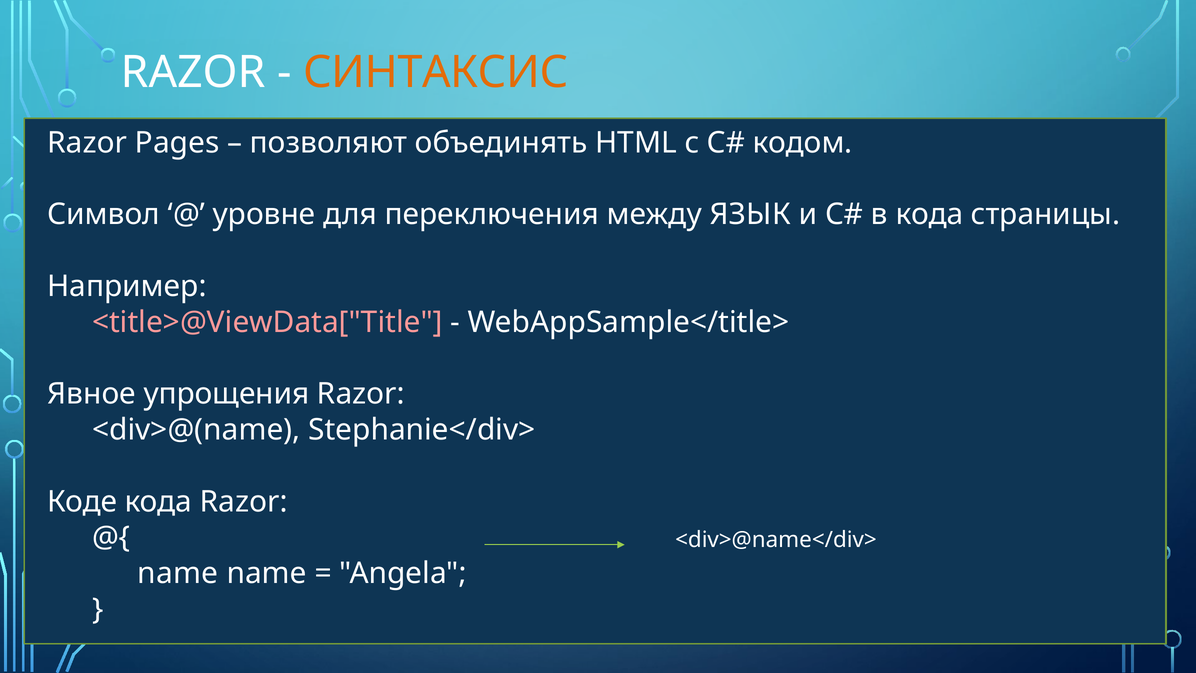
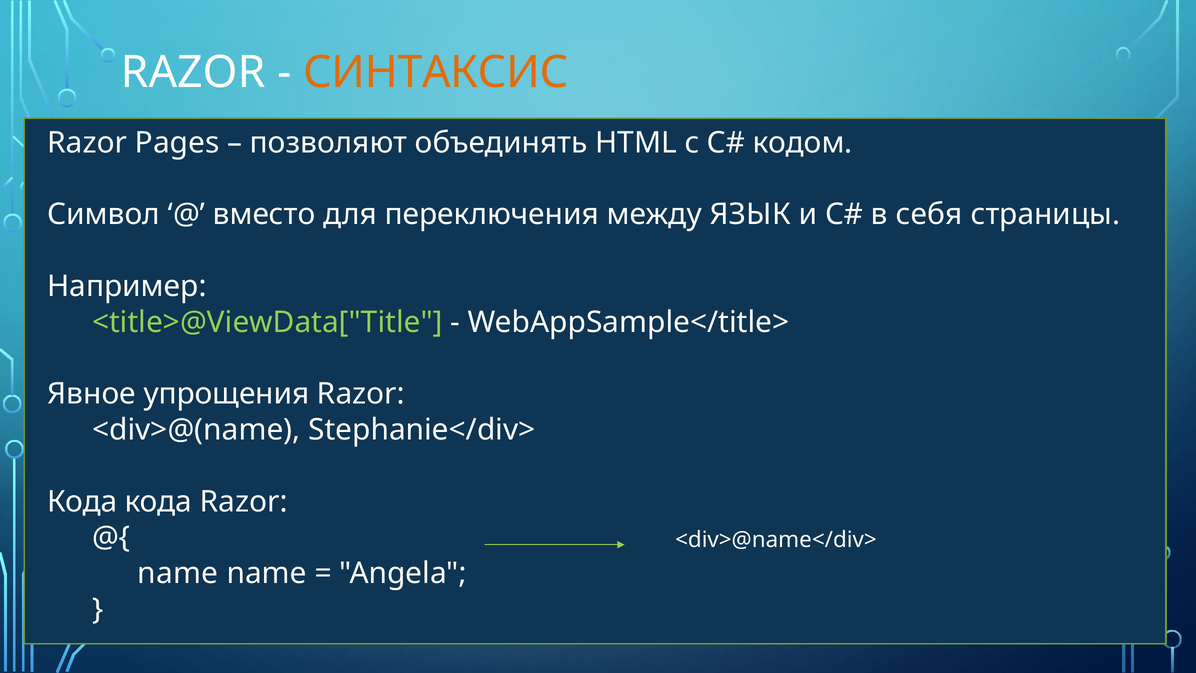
уровне: уровне -> вместо (264, 214)
в кода: кода -> себя (929, 214)
<title>@ViewData["Title colour: pink -> light green (267, 322)
Коде: Коде -> Кода (82, 502)
